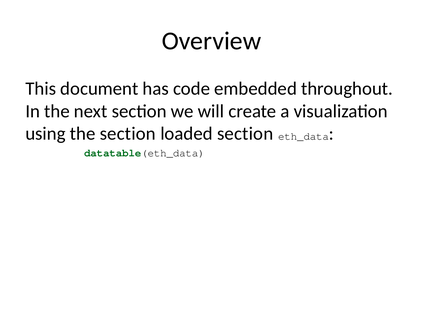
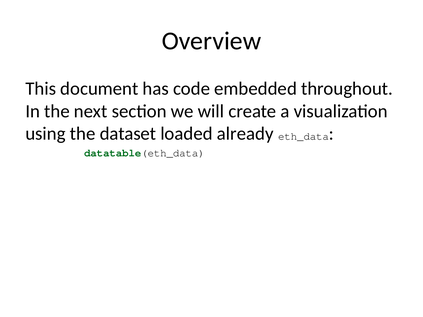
the section: section -> dataset (128, 134)
loaded section: section -> already (245, 134)
